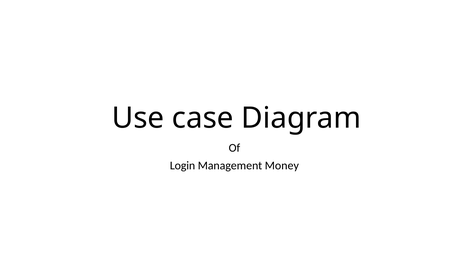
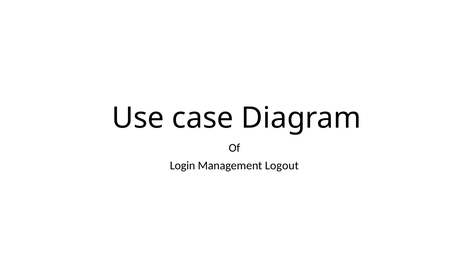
Money: Money -> Logout (282, 166)
